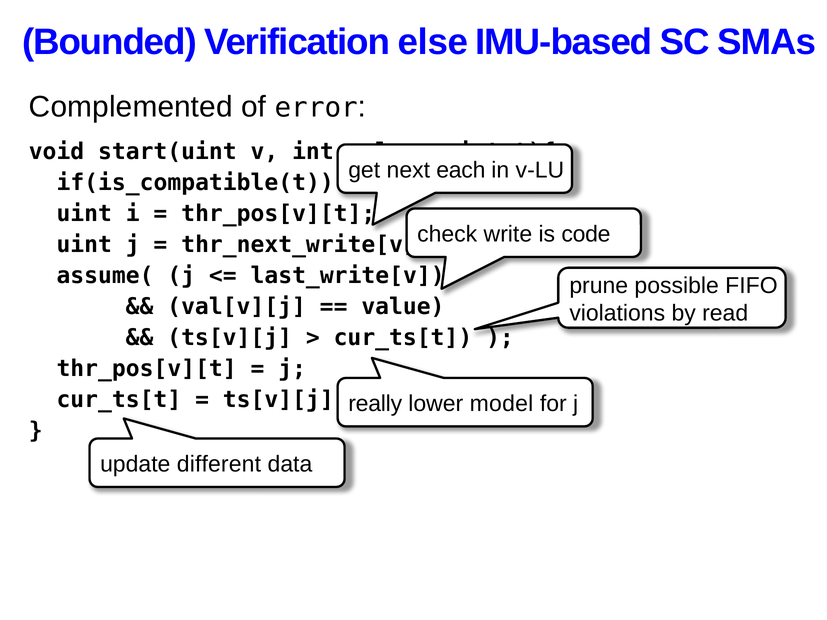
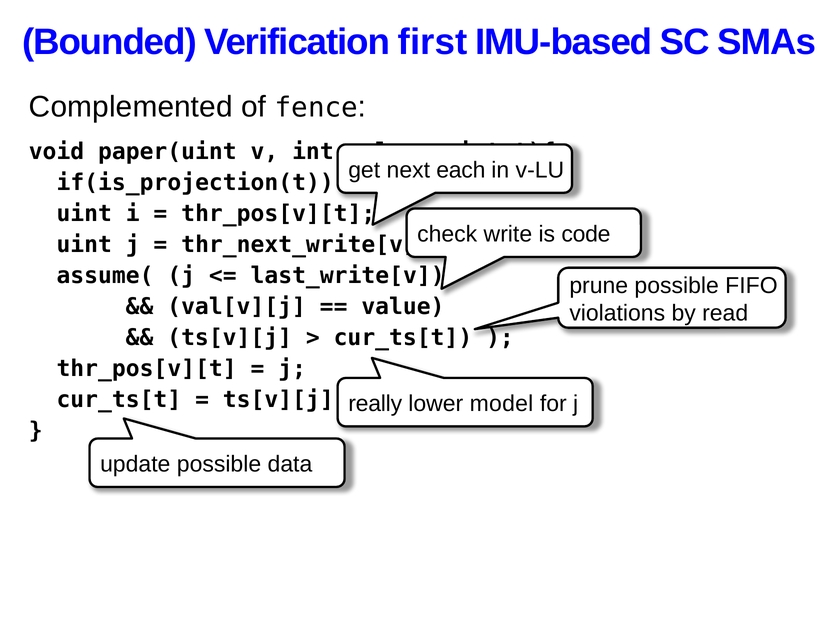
else: else -> first (433, 42)
error: error -> fence (316, 108)
start(uint: start(uint -> paper(uint (167, 152)
if(is_compatible(t: if(is_compatible(t -> if(is_projection(t (195, 183)
update different: different -> possible (219, 465)
